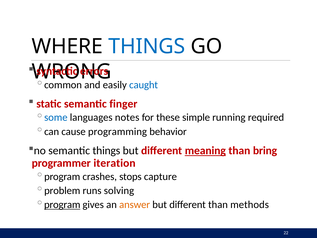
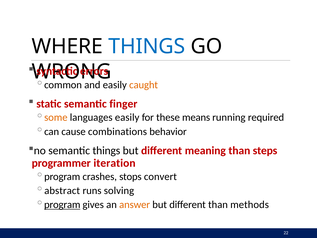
caught colour: blue -> orange (144, 85)
some colour: blue -> orange (56, 117)
languages notes: notes -> easily (127, 117)
simple: simple -> means (196, 117)
programming: programming -> combinations (117, 131)
meaning underline: present -> none (205, 151)
bring: bring -> steps (265, 151)
capture: capture -> convert (160, 176)
problem: problem -> abstract (62, 190)
